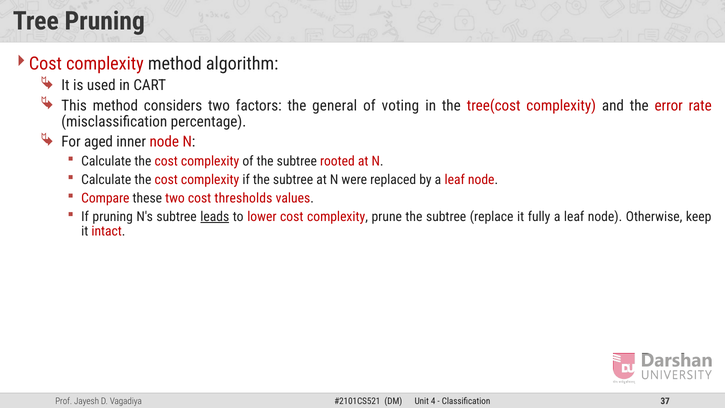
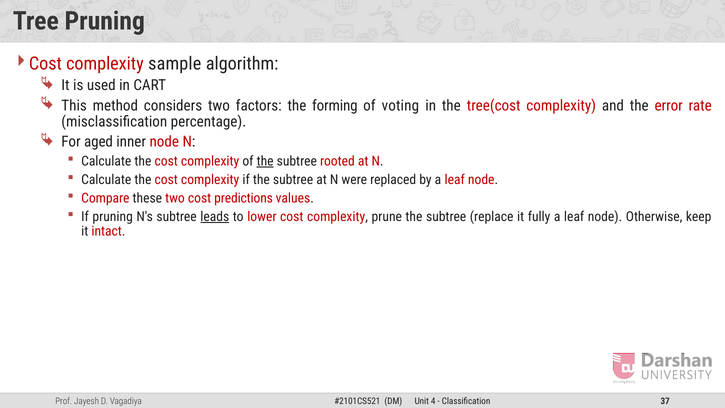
complexity method: method -> sample (175, 64)
general: general -> forming (335, 106)
the underline: none -> present (265, 161)
thresholds: thresholds -> predictions (244, 198)
